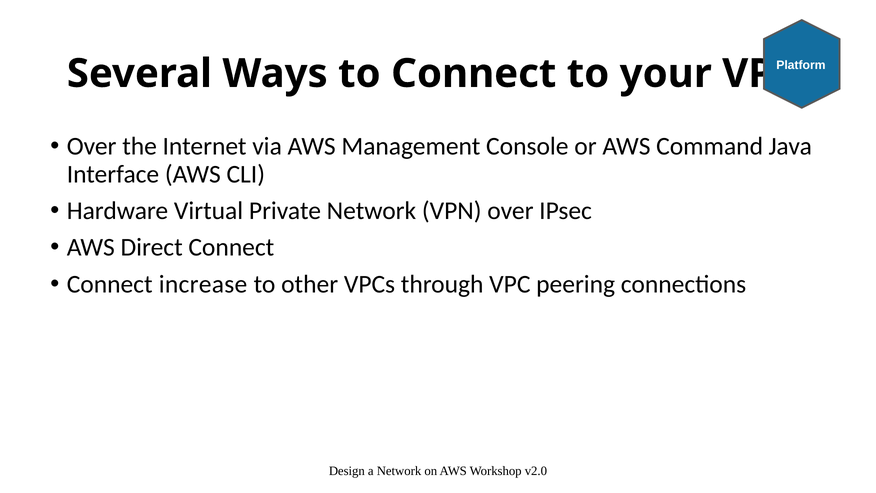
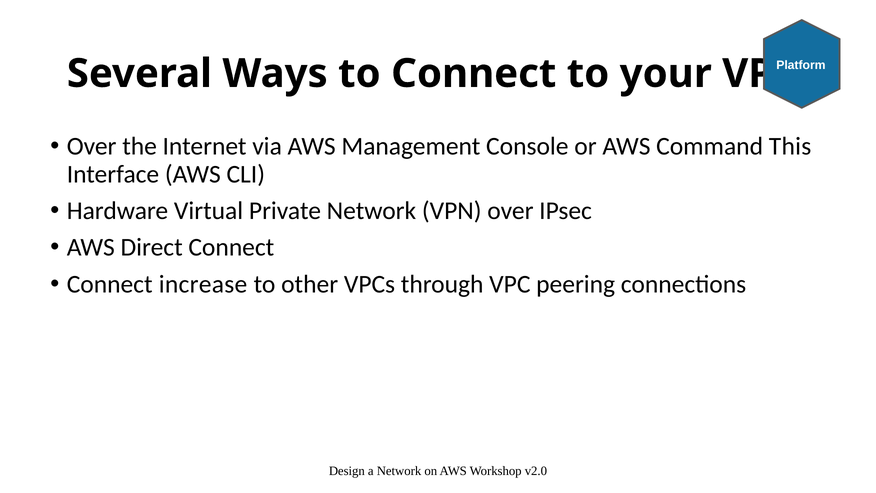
Java: Java -> This (790, 146)
